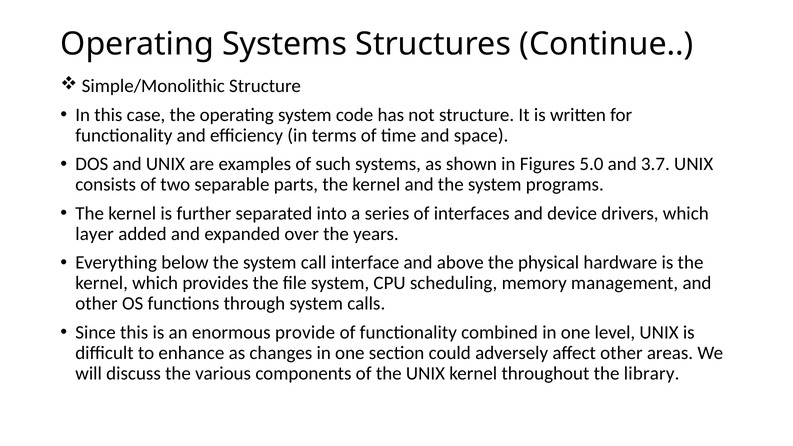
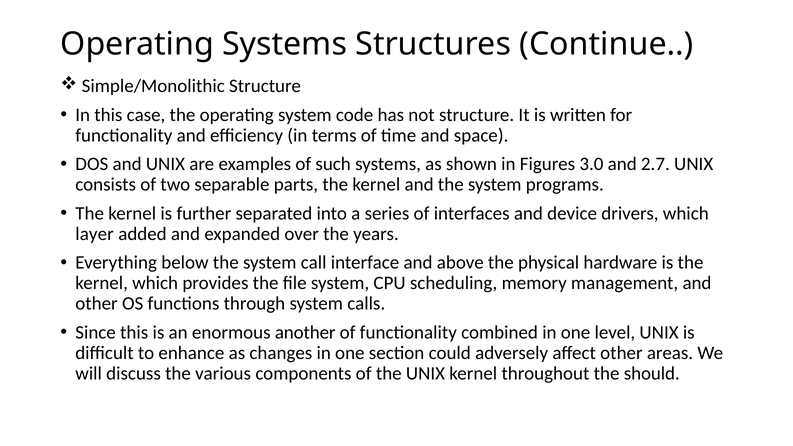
5.0: 5.0 -> 3.0 (591, 164)
3.7: 3.7 -> 2.7 (655, 164)
provide: provide -> another (305, 333)
library: library -> should (652, 374)
